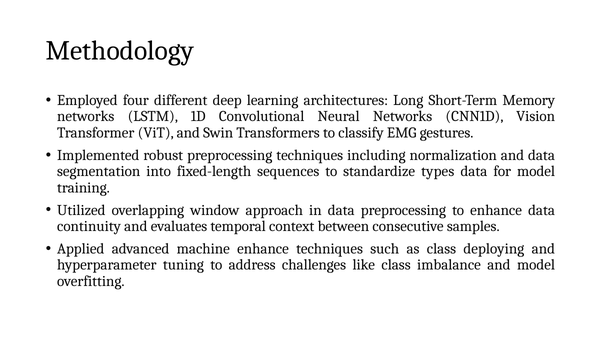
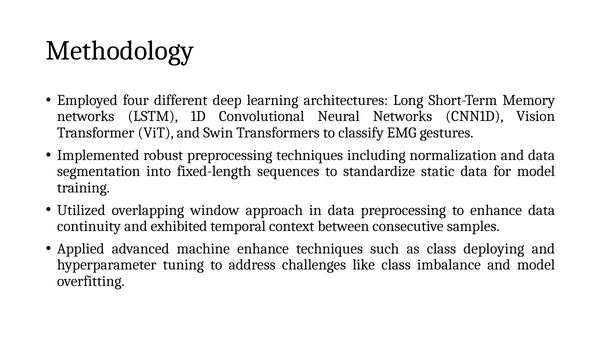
types: types -> static (438, 171)
evaluates: evaluates -> exhibited (179, 226)
